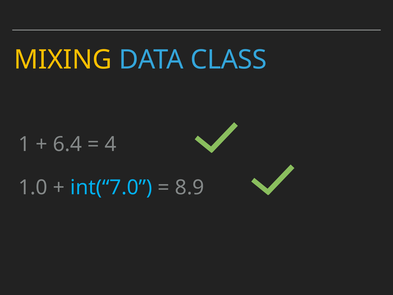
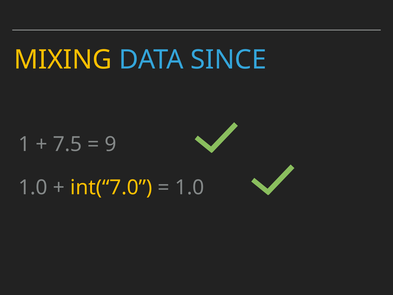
CLASS: CLASS -> SINCE (229, 60)
6.4: 6.4 -> 7.5 (67, 144)
4: 4 -> 9 (111, 144)
int(“7.0 colour: light blue -> yellow (111, 187)
8.9: 8.9 -> 1.0 (190, 187)
